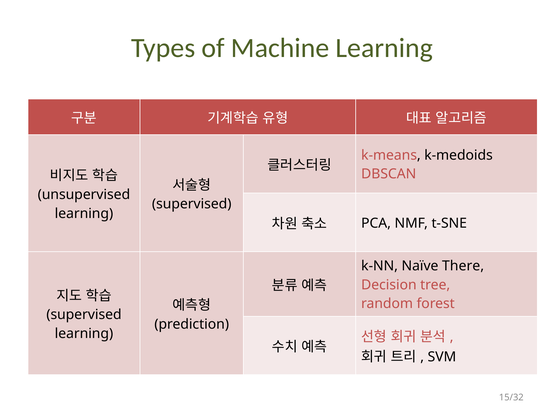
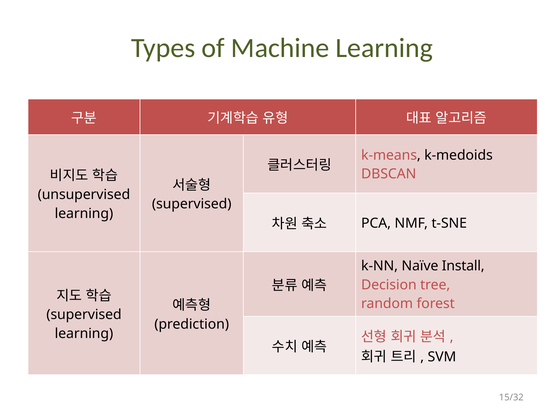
There: There -> Install (463, 266)
